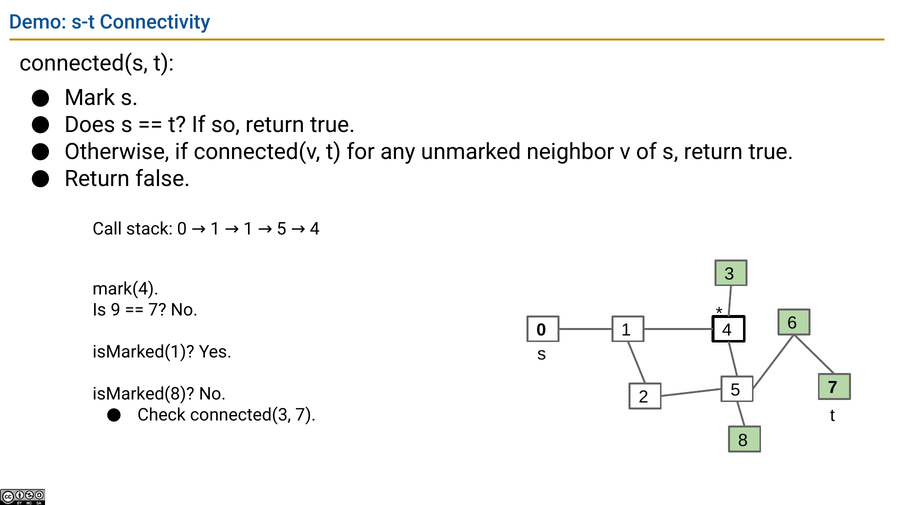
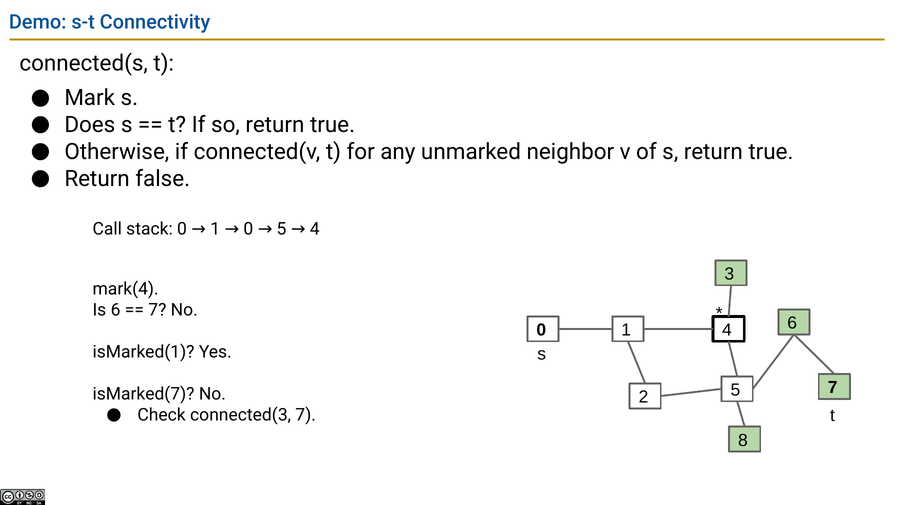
1 1: 1 -> 0 (248, 229)
Is 9: 9 -> 6 (116, 310)
isMarked(8: isMarked(8 -> isMarked(7 (144, 394)
